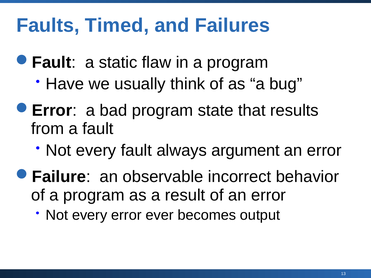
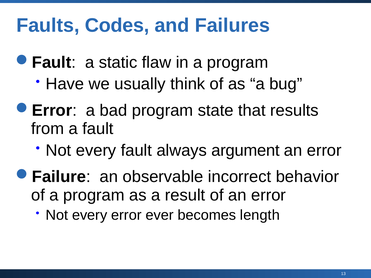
Timed: Timed -> Codes (117, 26)
output: output -> length (260, 215)
